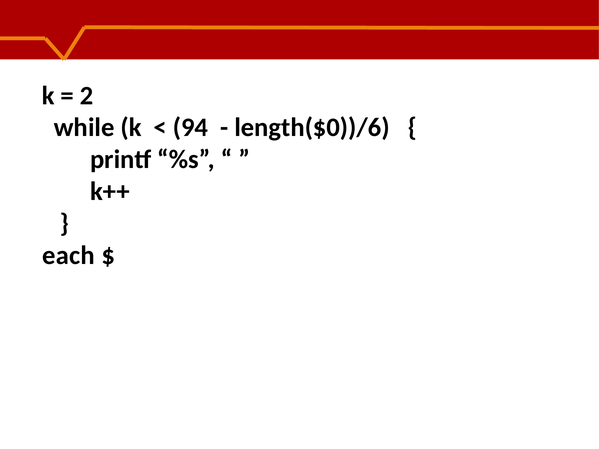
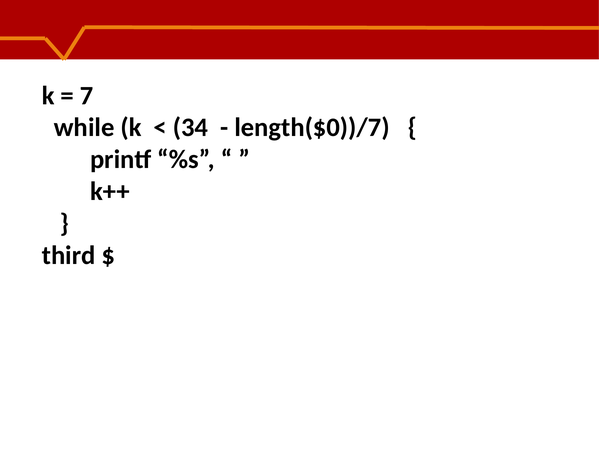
2: 2 -> 7 (87, 96)
94: 94 -> 34 (190, 128)
length($0))/6: length($0))/6 -> length($0))/7 (312, 128)
each: each -> third (69, 255)
